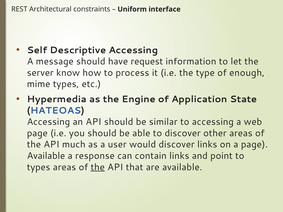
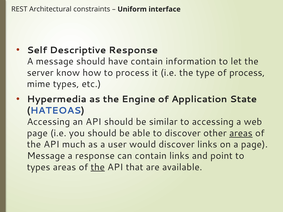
Descriptive Accessing: Accessing -> Response (133, 50)
have request: request -> contain (147, 61)
of enough: enough -> process (247, 73)
areas underline: none -> present (241, 133)
Available: Available -> Message (46, 156)
